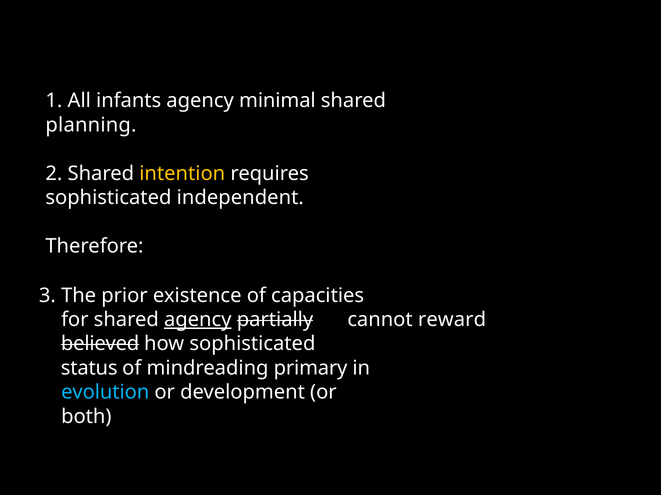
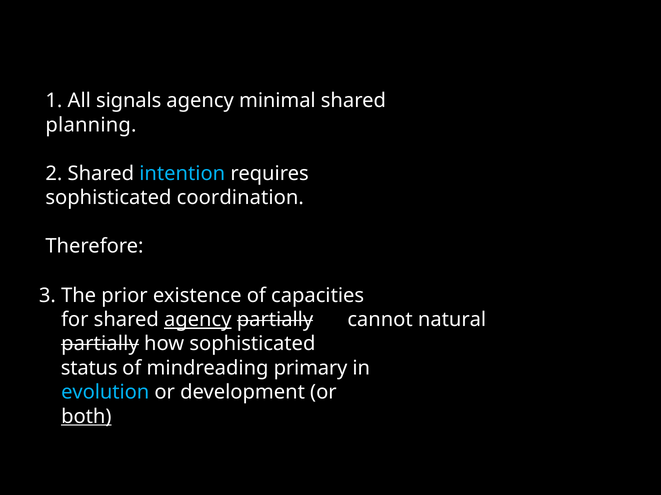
infants: infants -> signals (129, 101)
intention colour: yellow -> light blue (182, 174)
independent: independent -> coordination (240, 198)
reward: reward -> natural (452, 320)
believed: believed -> partially (100, 344)
both underline: none -> present (86, 417)
